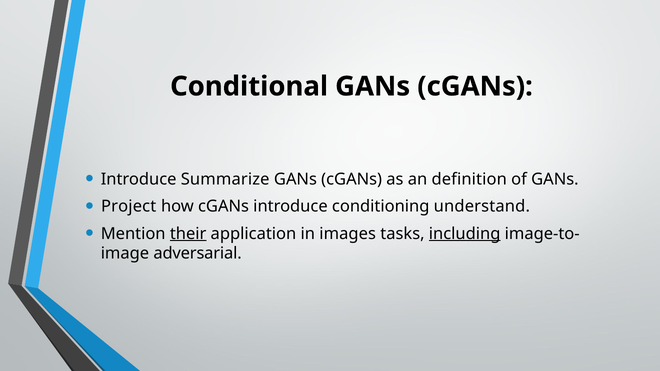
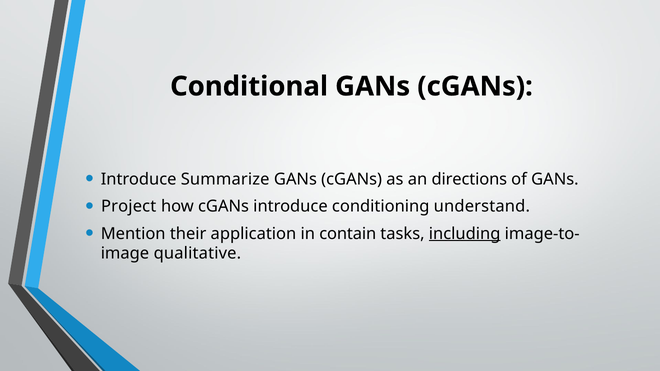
definition: definition -> directions (469, 179)
their underline: present -> none (188, 234)
images: images -> contain (348, 234)
adversarial: adversarial -> qualitative (197, 254)
